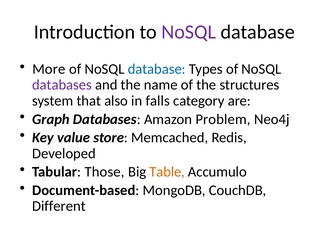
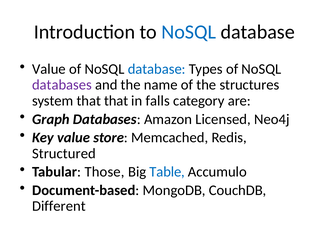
NoSQL colour: purple -> blue (189, 32)
More: More -> Value (49, 69)
that also: also -> that (116, 101)
Problem: Problem -> Licensed (223, 119)
Developed: Developed -> Structured (64, 153)
Table colour: orange -> blue (167, 172)
